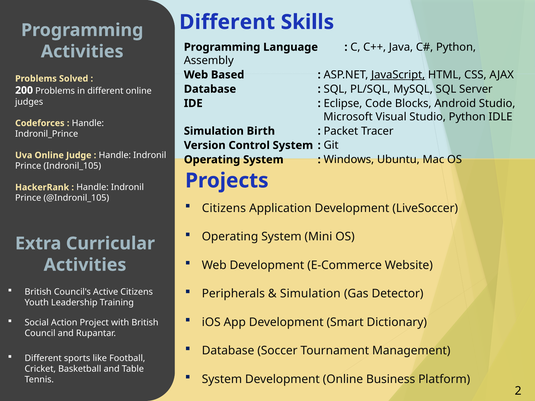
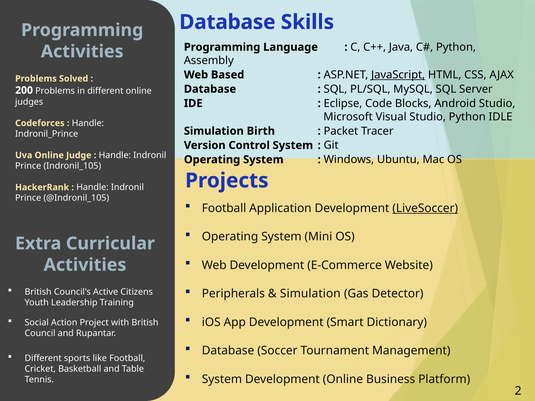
Different: Different -> Database (227, 22)
Citizens: Citizens -> Football (224, 208)
LiveSoccer underline: none -> present (425, 208)
